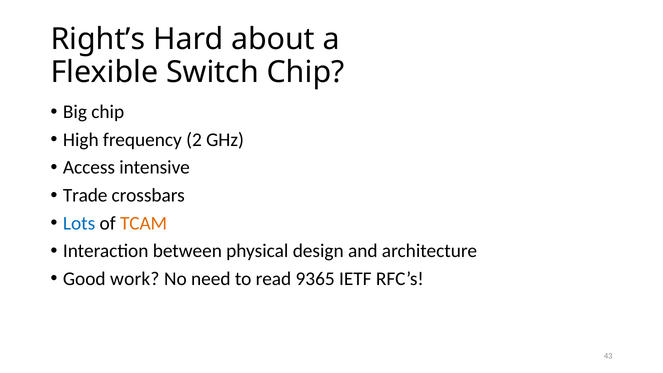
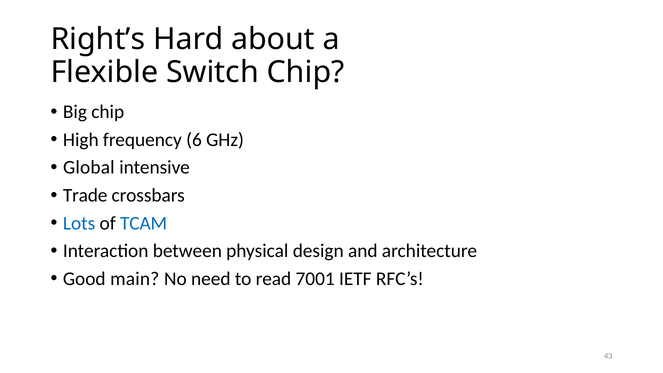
2: 2 -> 6 (194, 140)
Access: Access -> Global (89, 168)
TCAM colour: orange -> blue (144, 223)
work: work -> main (135, 279)
9365: 9365 -> 7001 (315, 279)
